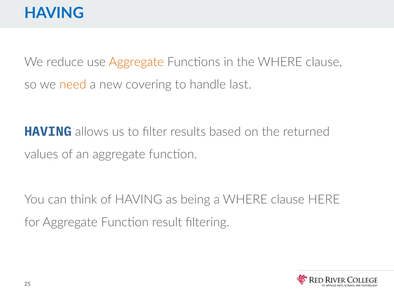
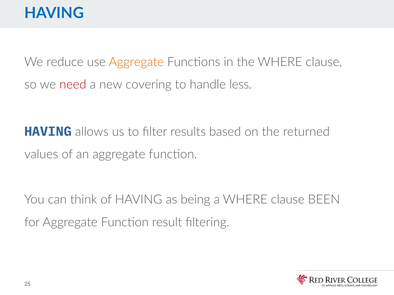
need colour: orange -> red (73, 85)
last: last -> less (240, 85)
HERE: HERE -> BEEN (324, 200)
